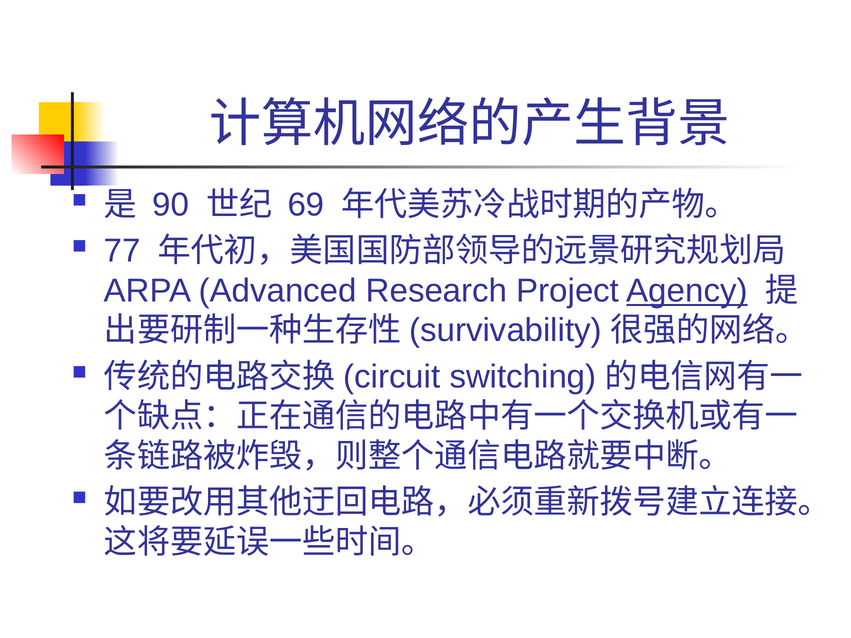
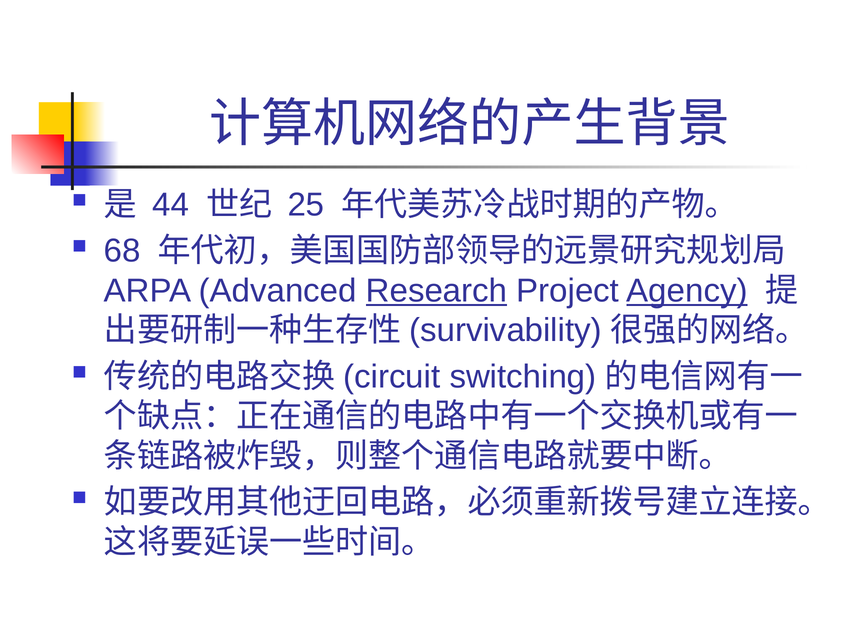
90: 90 -> 44 (171, 205)
69: 69 -> 25 (306, 205)
77: 77 -> 68 (122, 251)
Research underline: none -> present (437, 291)
